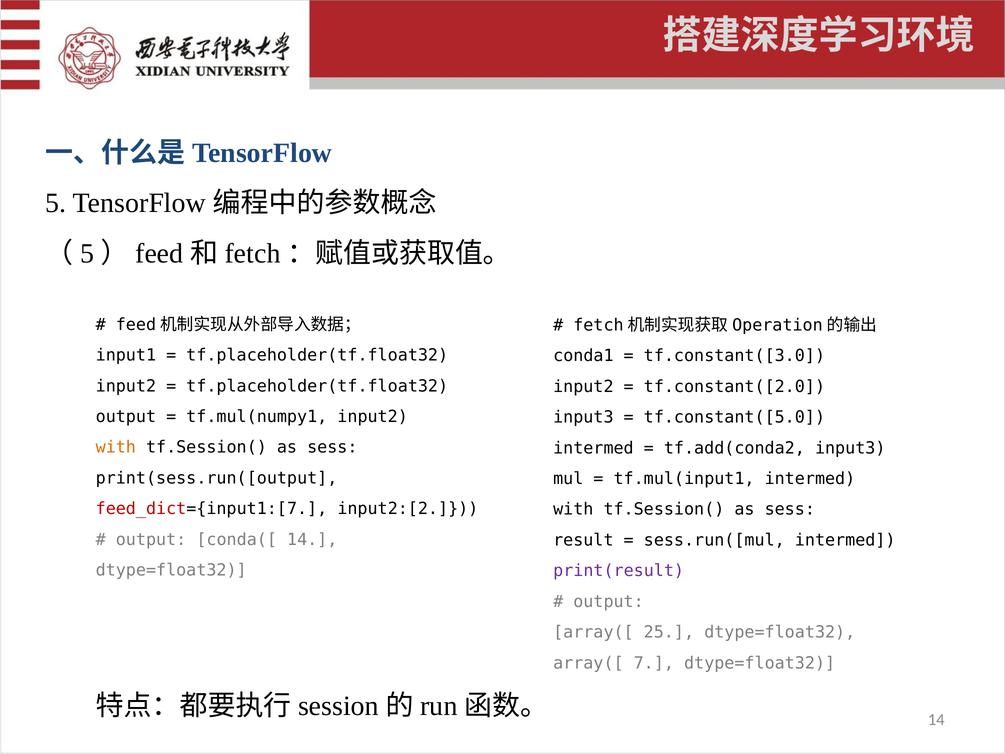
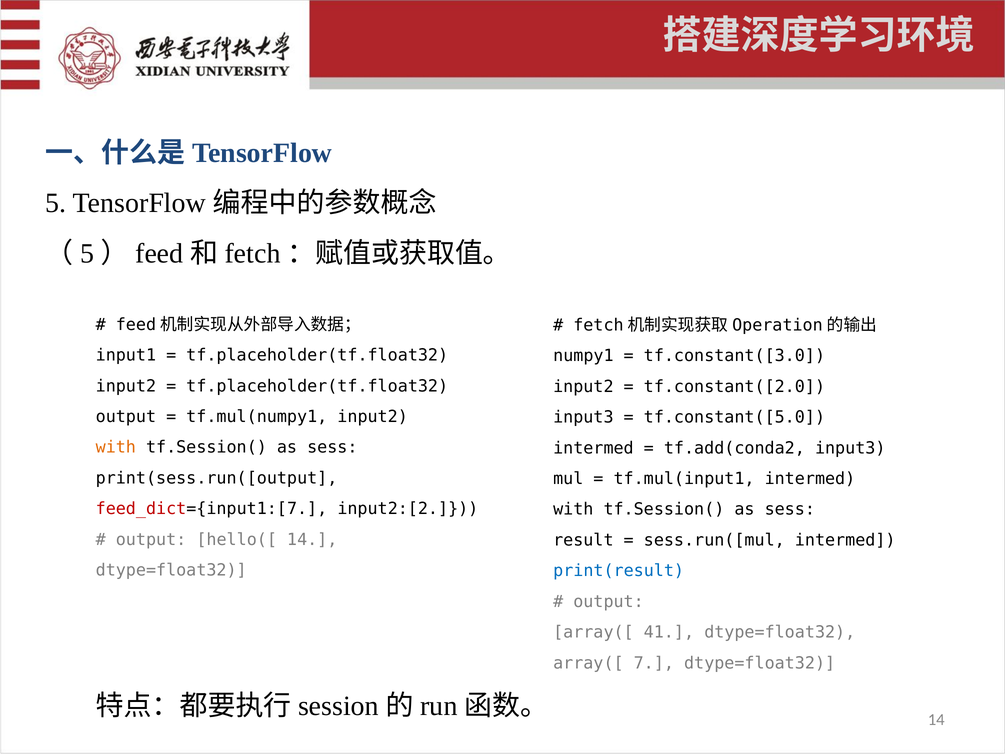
conda1: conda1 -> numpy1 (583, 356)
conda([: conda([ -> hello([ (237, 539)
print(result colour: purple -> blue (619, 571)
25: 25 -> 41 (669, 632)
